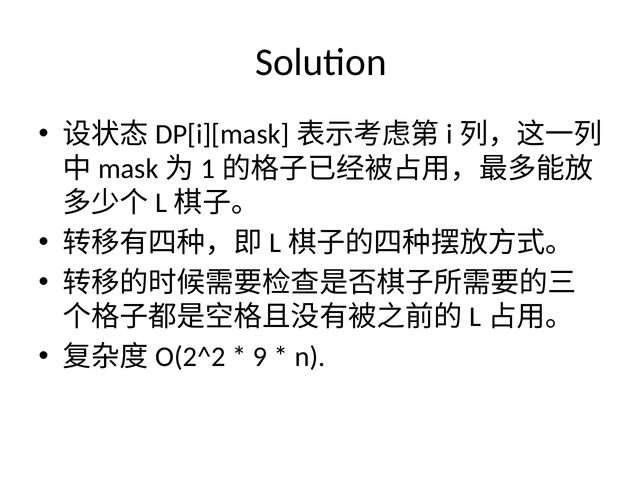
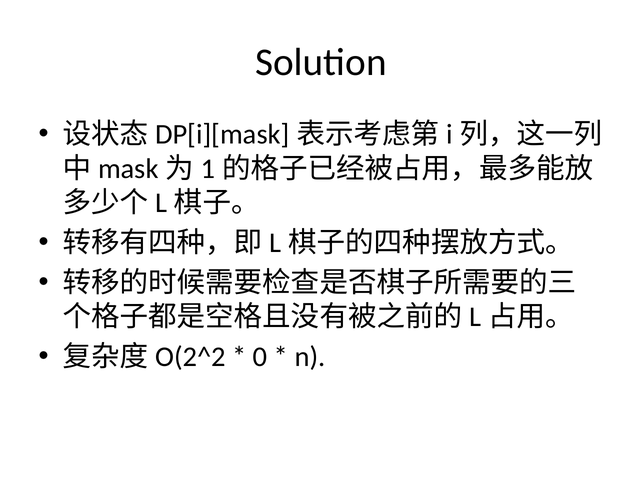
9: 9 -> 0 (260, 357)
